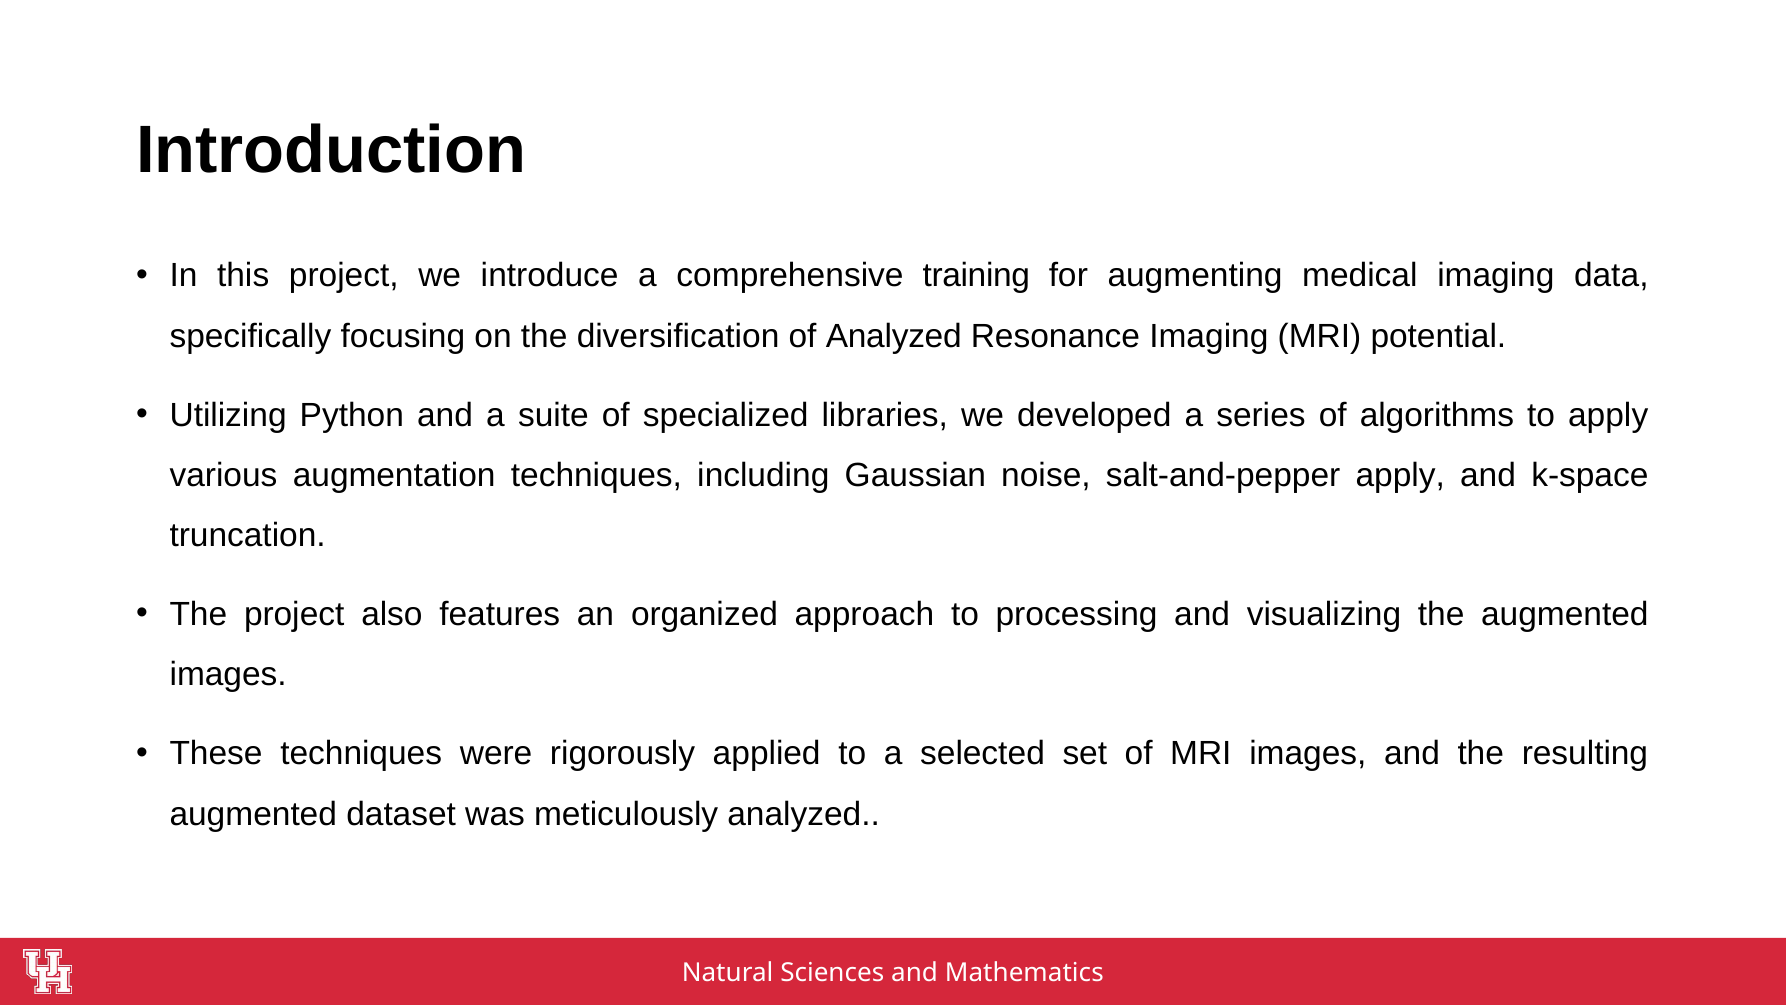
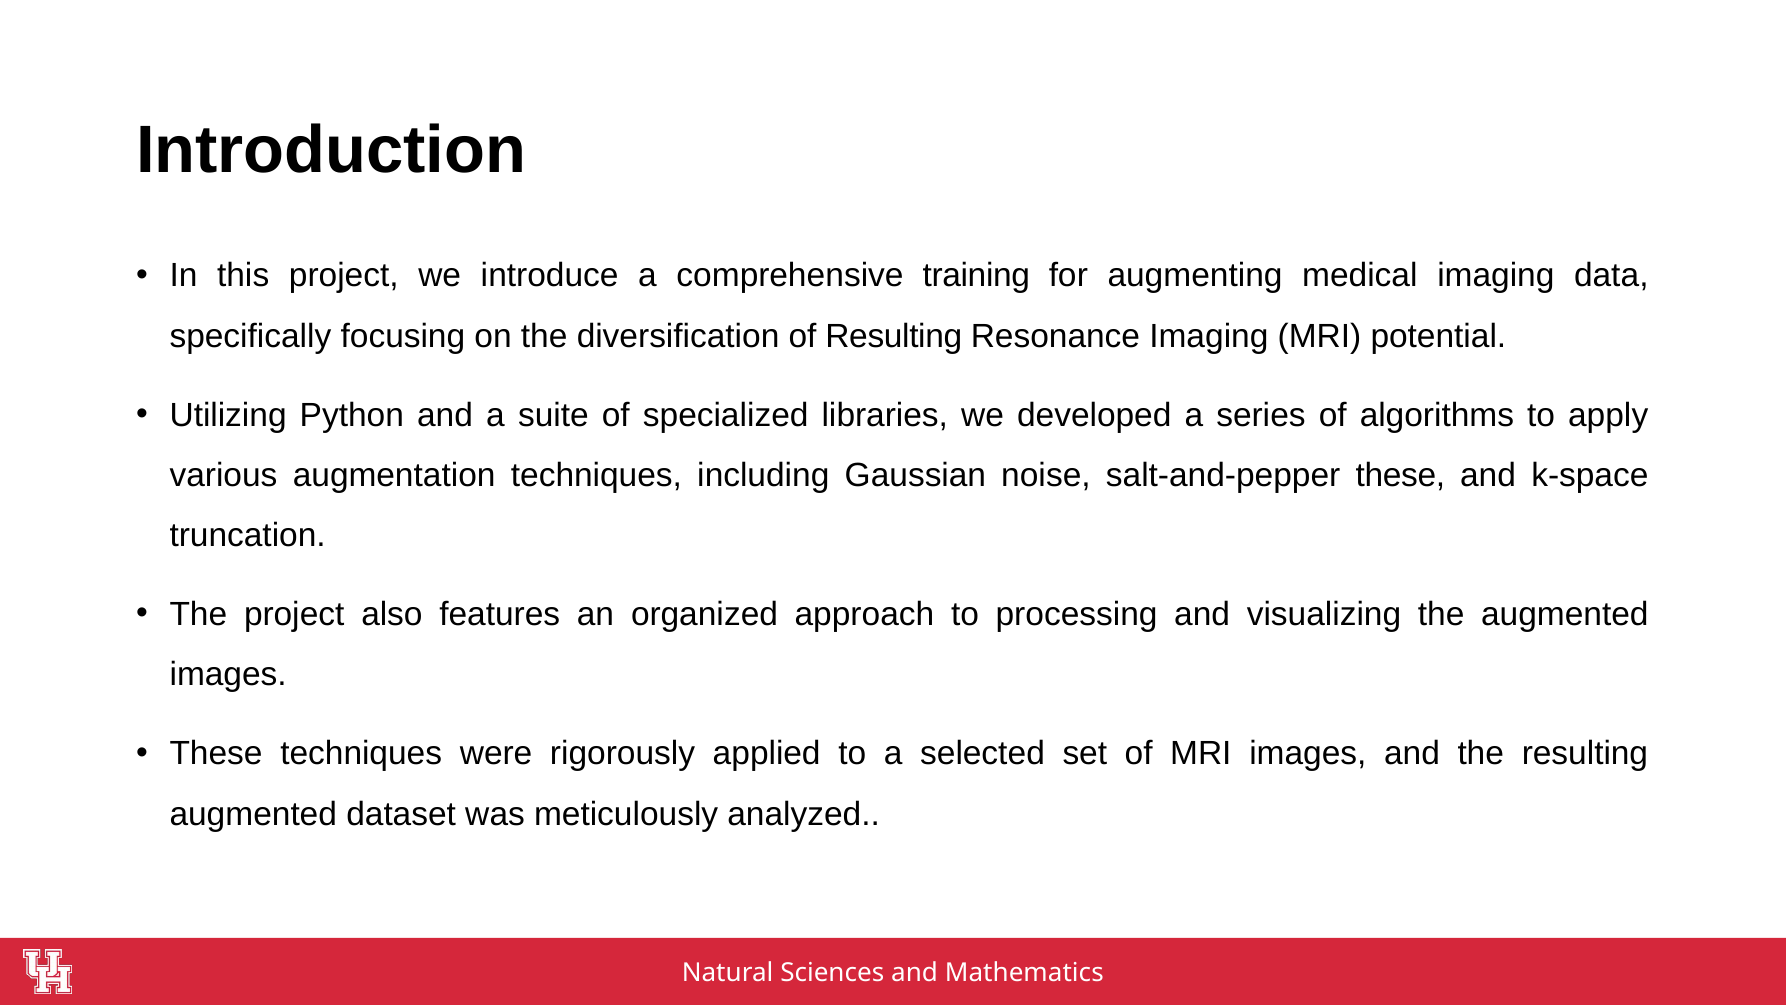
of Analyzed: Analyzed -> Resulting (894, 336)
salt-and-pepper apply: apply -> these (1400, 475)
